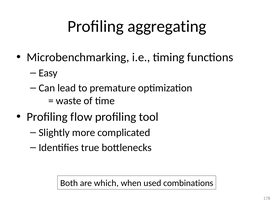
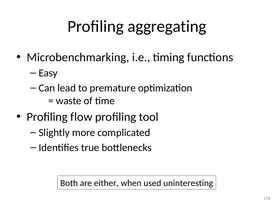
which: which -> either (106, 184)
combinations: combinations -> uninteresting (188, 184)
